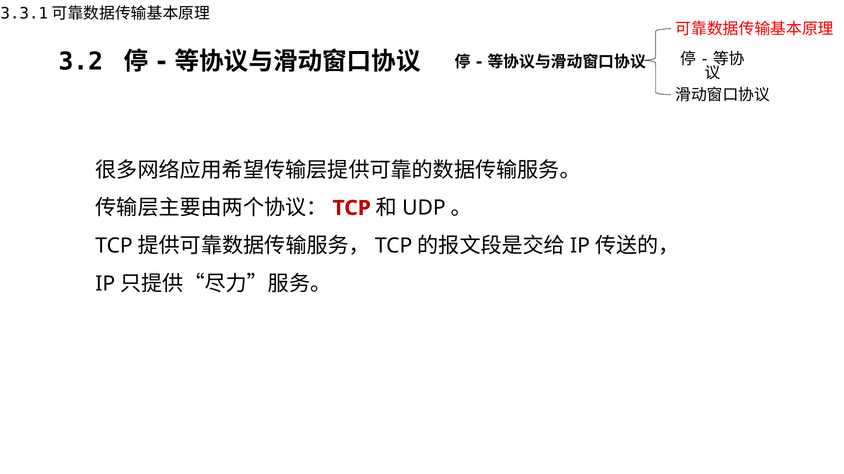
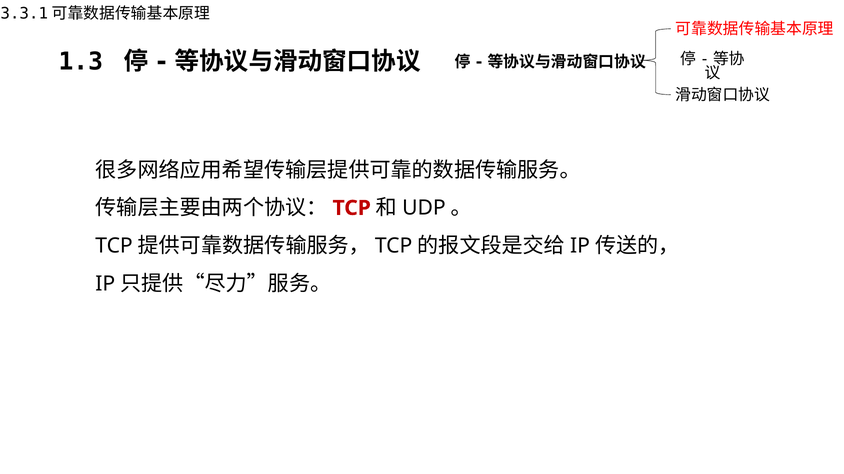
3.2: 3.2 -> 1.3 (81, 62)
